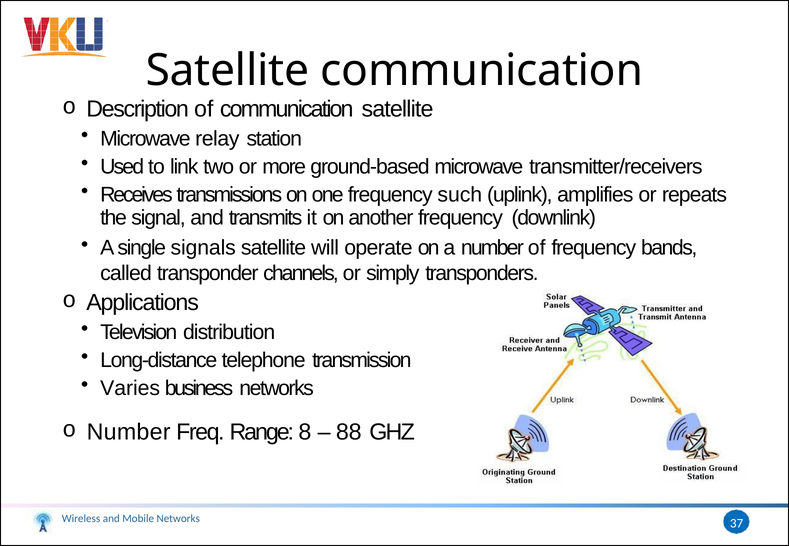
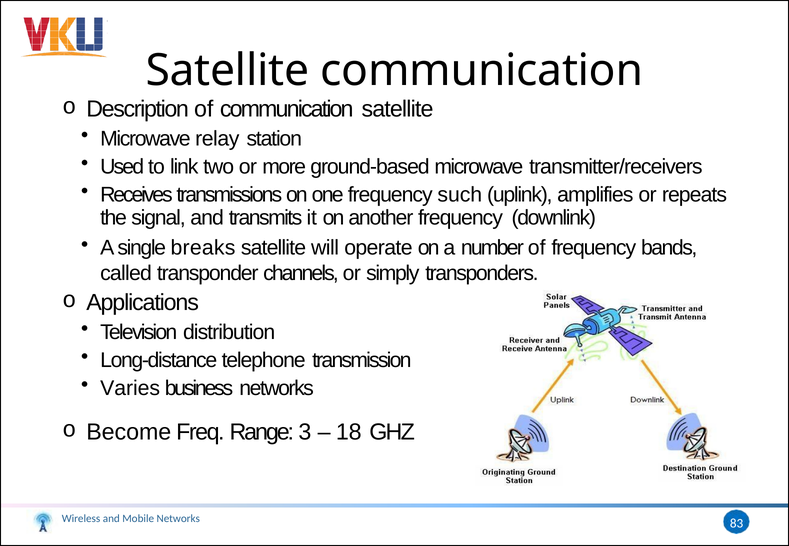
signals: signals -> breaks (203, 248)
Number: Number -> Become (129, 432)
8: 8 -> 3 (305, 432)
88: 88 -> 18 (349, 432)
37: 37 -> 83 (737, 524)
